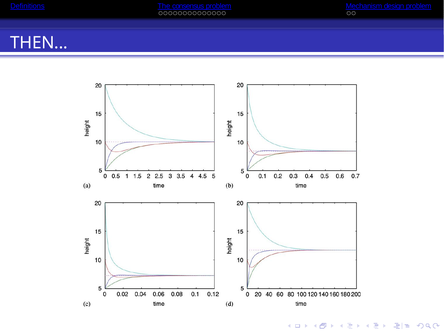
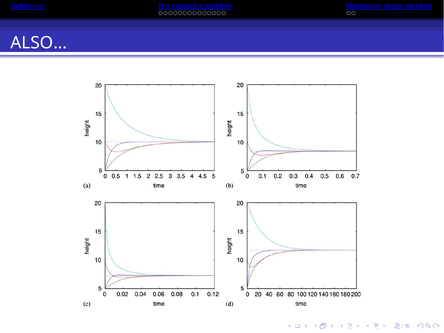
THEN: THEN -> ALSO (39, 43)
